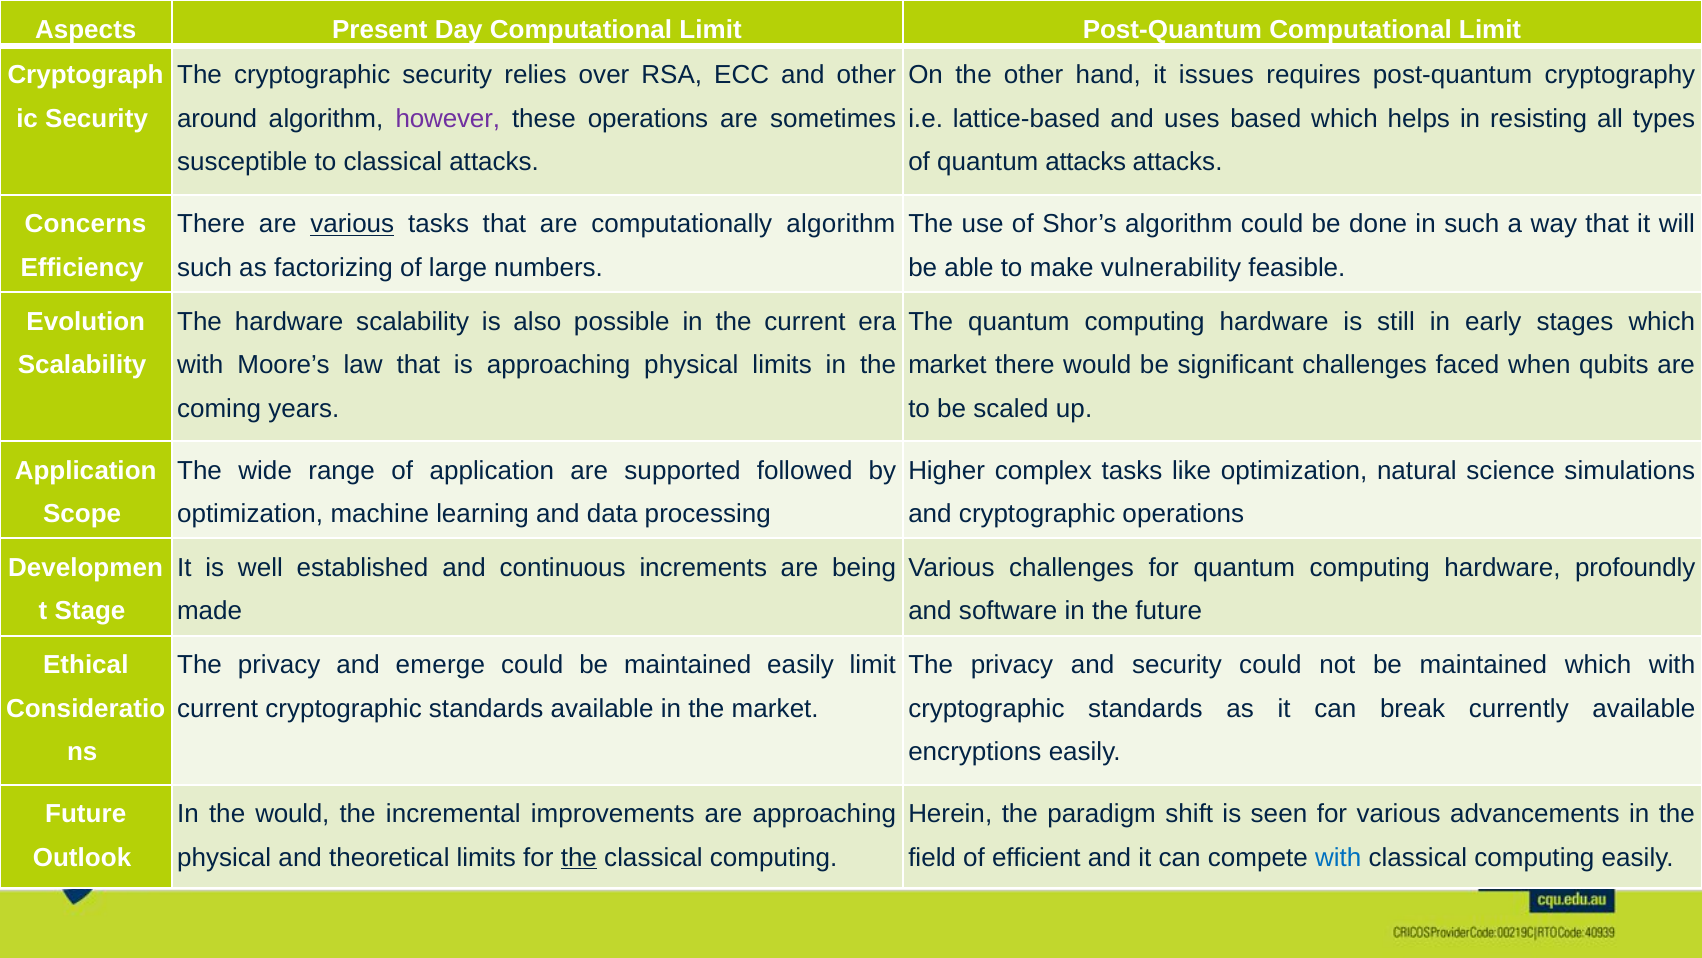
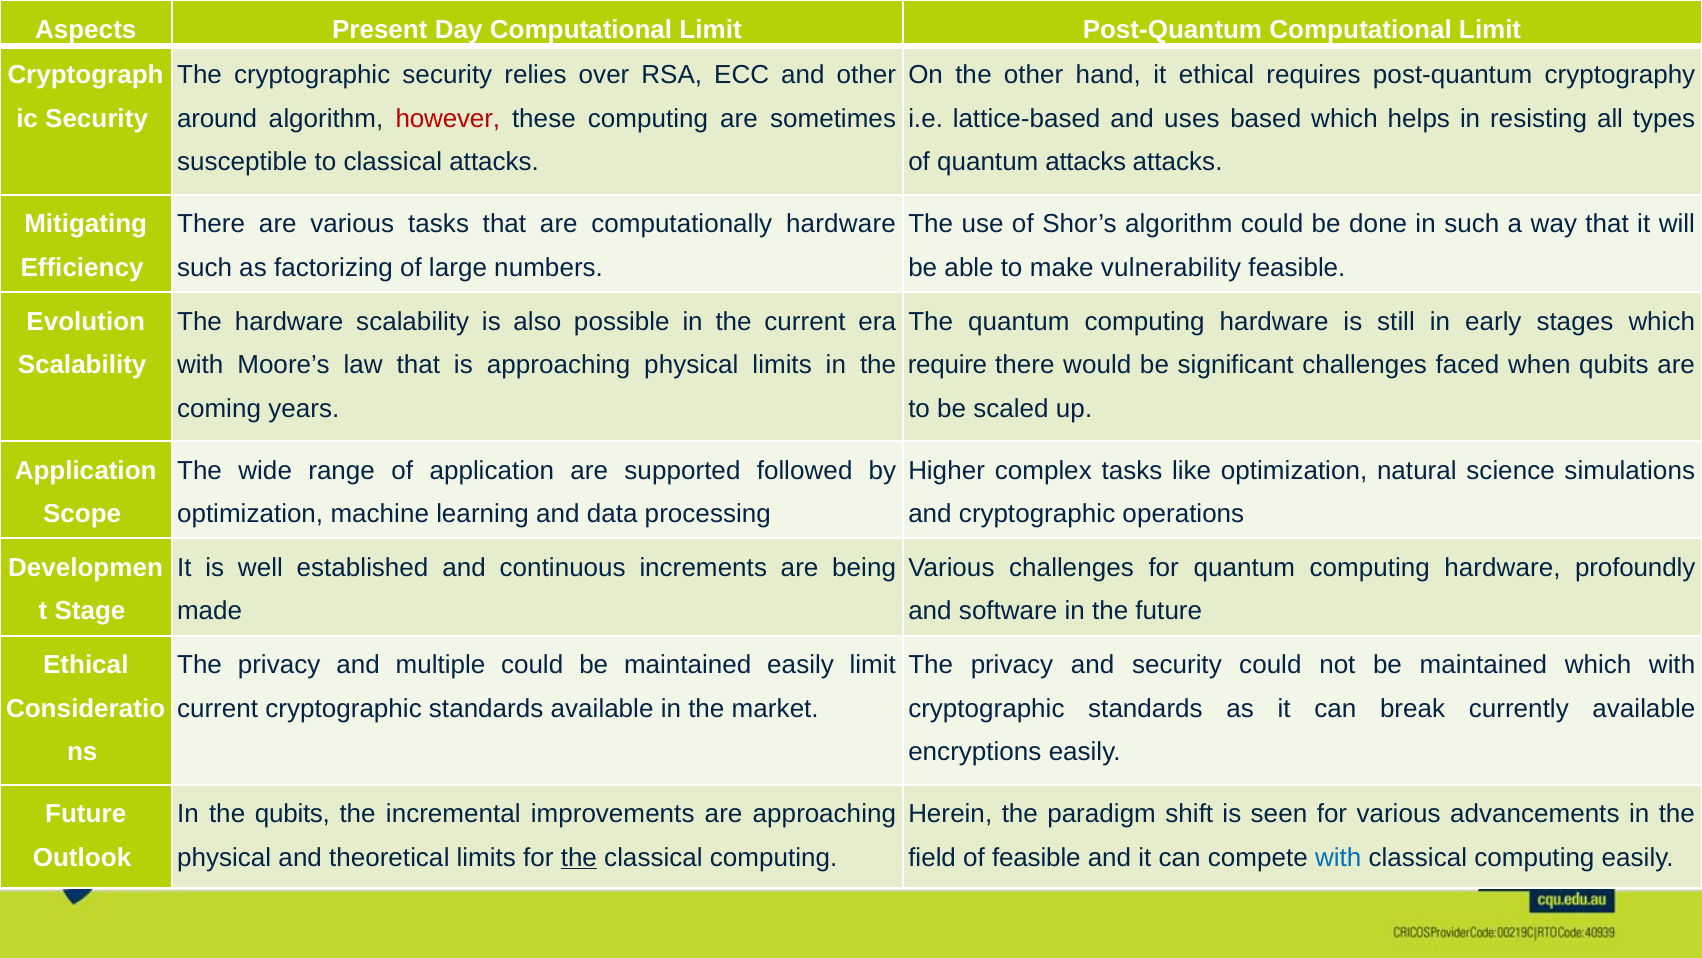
it issues: issues -> ethical (1216, 75)
however colour: purple -> red (448, 119)
these operations: operations -> computing (648, 119)
Concerns: Concerns -> Mitigating (86, 224)
various underline: present -> none (352, 224)
computationally algorithm: algorithm -> hardware (841, 224)
market: market -> require (948, 365)
emerge: emerge -> multiple (440, 665)
the would: would -> qubits (292, 813)
of efficient: efficient -> feasible (1036, 857)
